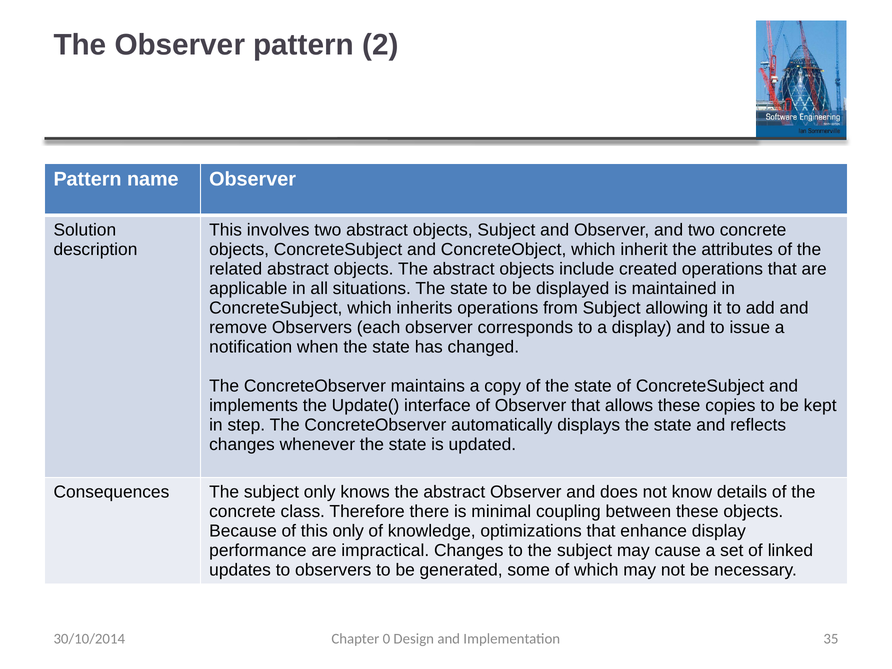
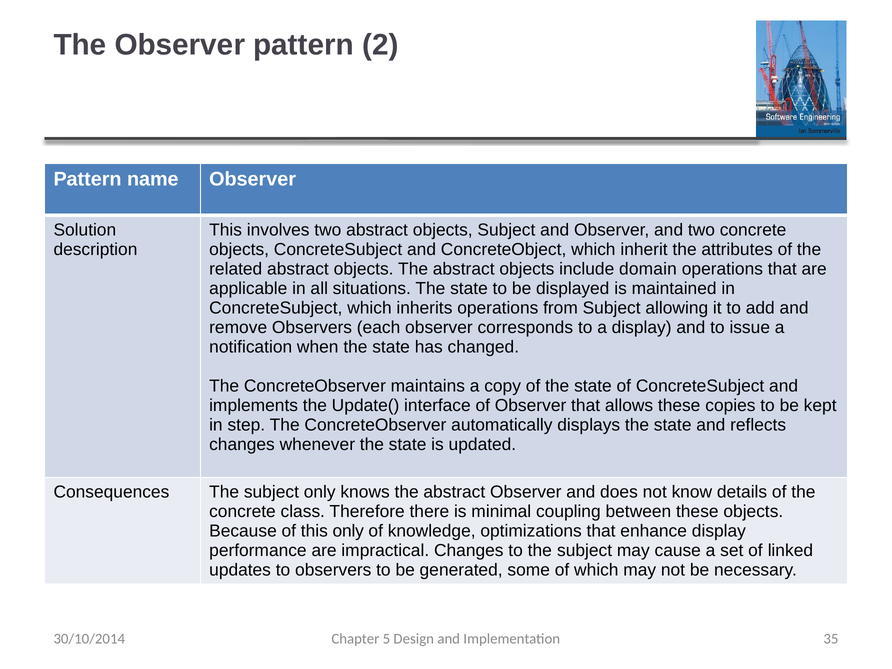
created: created -> domain (648, 269)
0: 0 -> 5 (386, 639)
